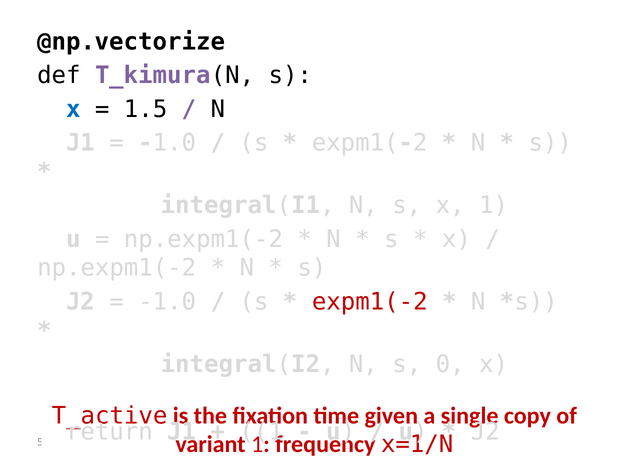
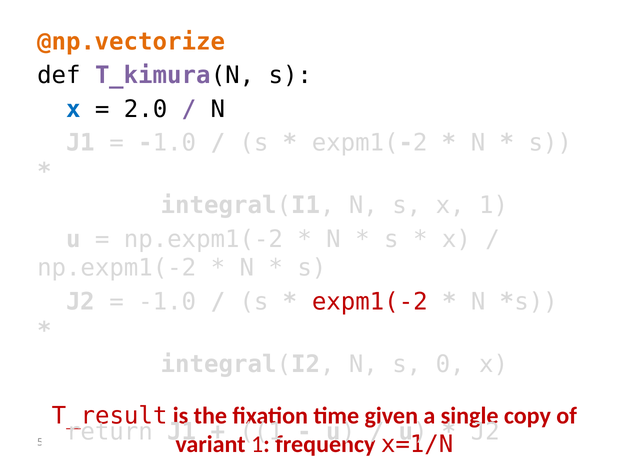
@np.vectorize colour: black -> orange (131, 42)
1.5: 1.5 -> 2.0 (146, 109)
T_active: T_active -> T_result (110, 416)
